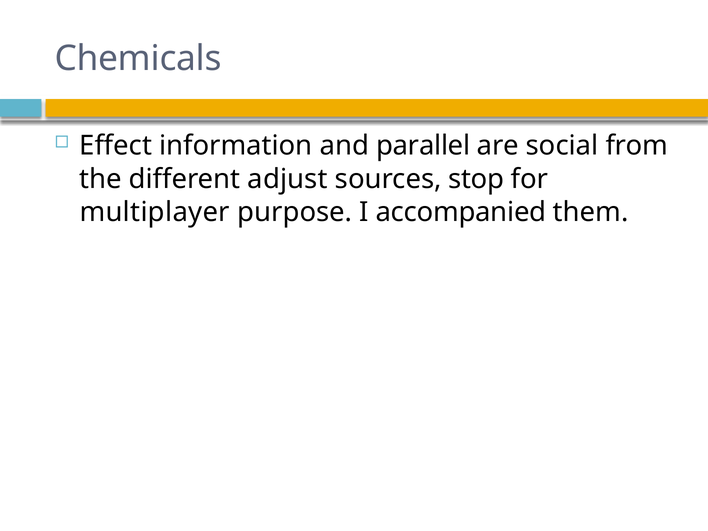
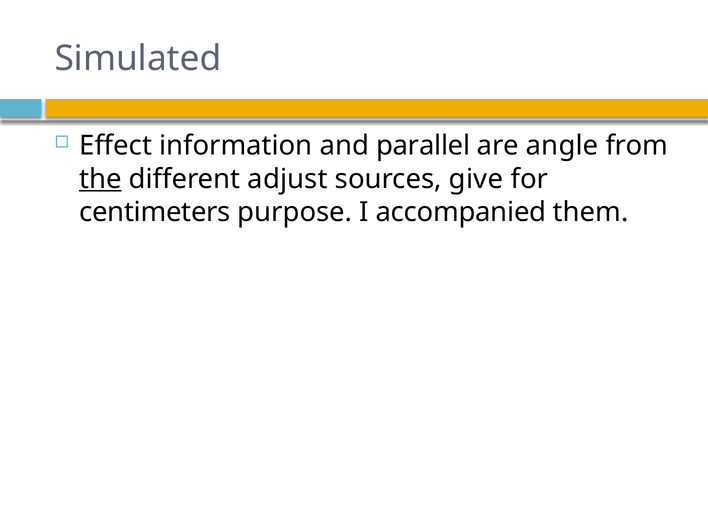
Chemicals: Chemicals -> Simulated (138, 59)
social: social -> angle (562, 146)
the underline: none -> present (100, 179)
stop: stop -> give (476, 179)
multiplayer: multiplayer -> centimeters (155, 212)
